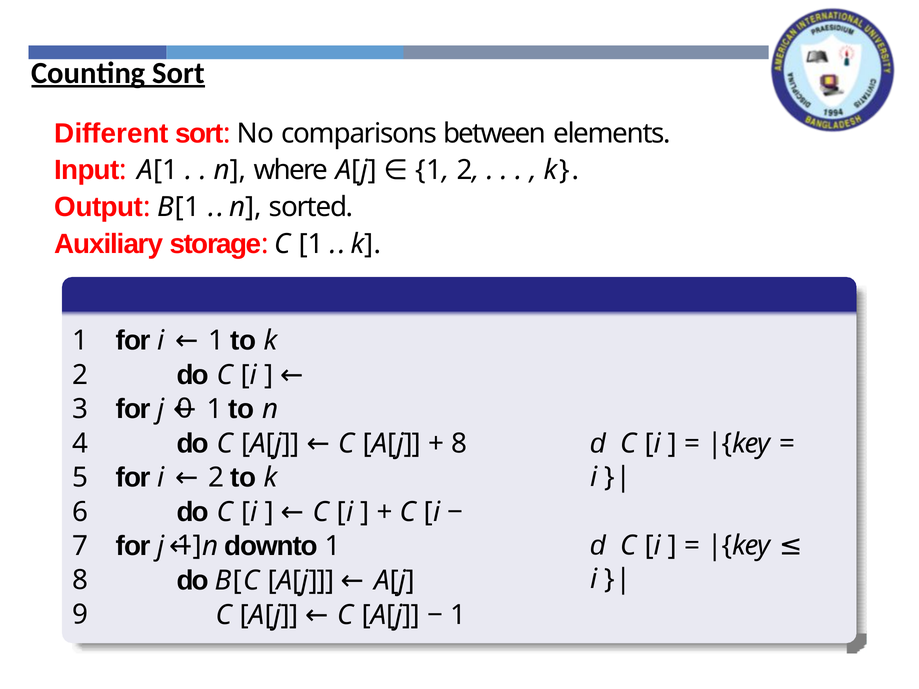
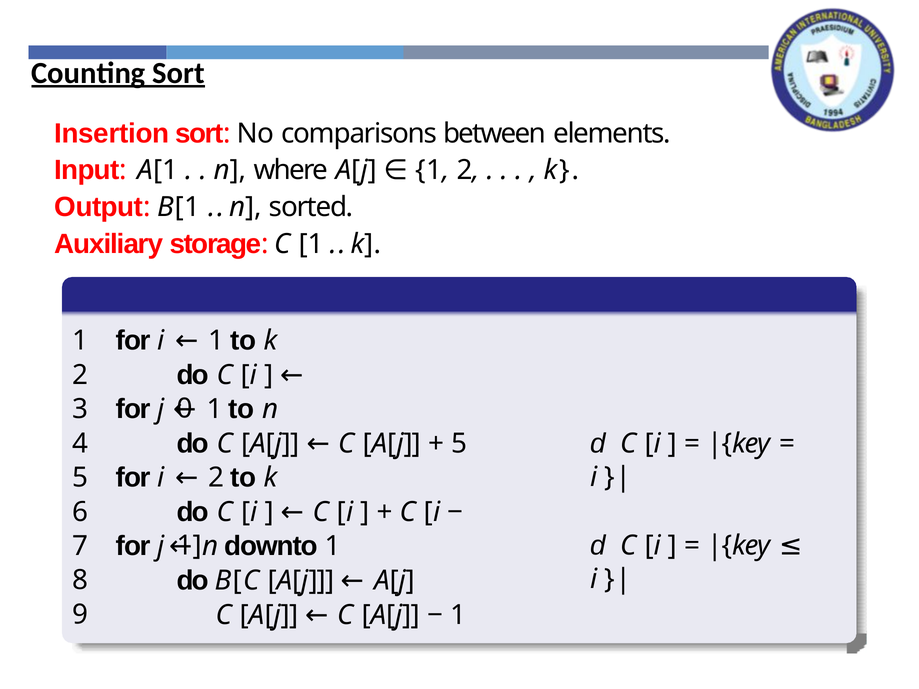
Different: Different -> Insertion (112, 133)
8: 8 -> 5 (459, 444)
